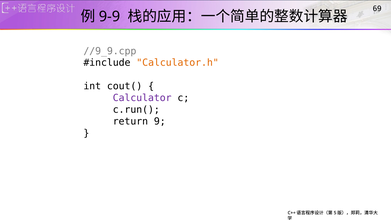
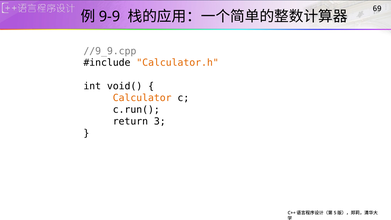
cout(: cout( -> void( (125, 86)
Calculator colour: purple -> orange (142, 98)
9: 9 -> 3 (160, 121)
